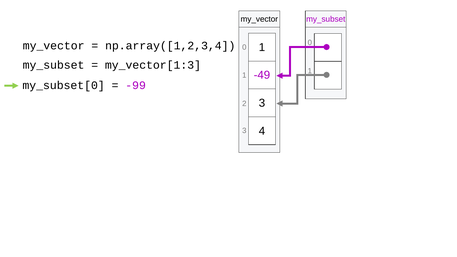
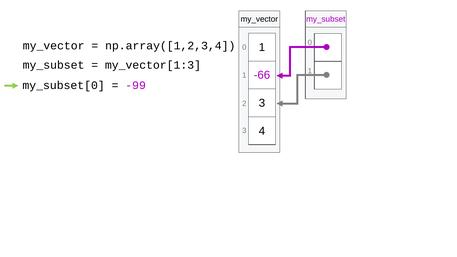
-49: -49 -> -66 (262, 75)
